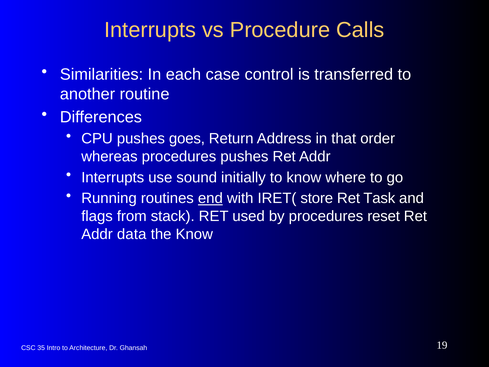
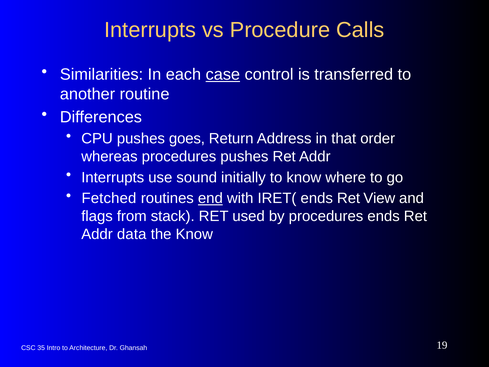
case underline: none -> present (223, 74)
Running: Running -> Fetched (109, 198)
IRET( store: store -> ends (317, 198)
Task: Task -> View (379, 198)
procedures reset: reset -> ends (384, 216)
